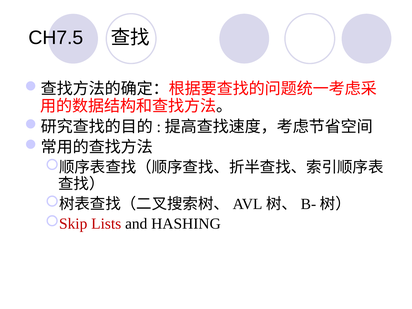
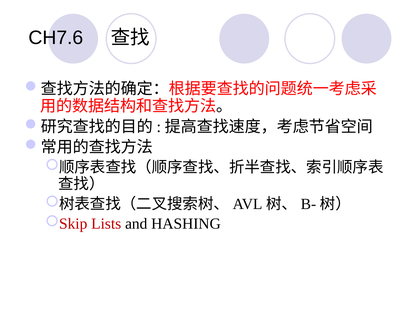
CH7.5: CH7.5 -> CH7.6 (56, 38)
